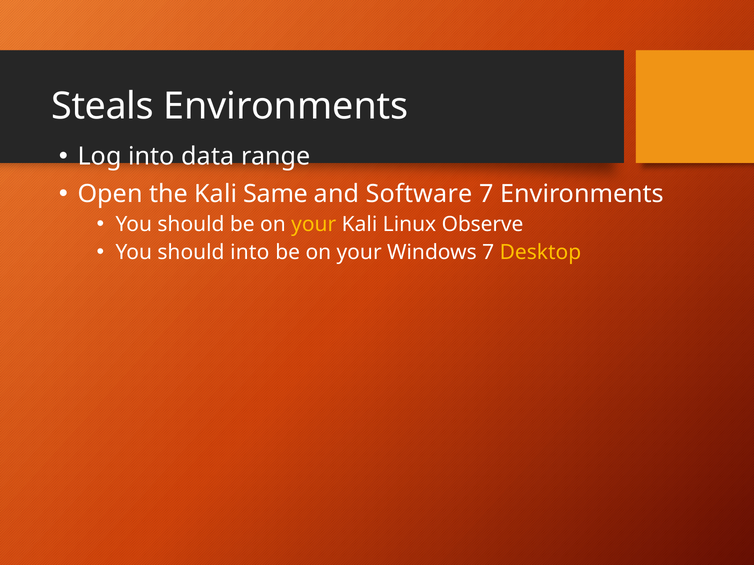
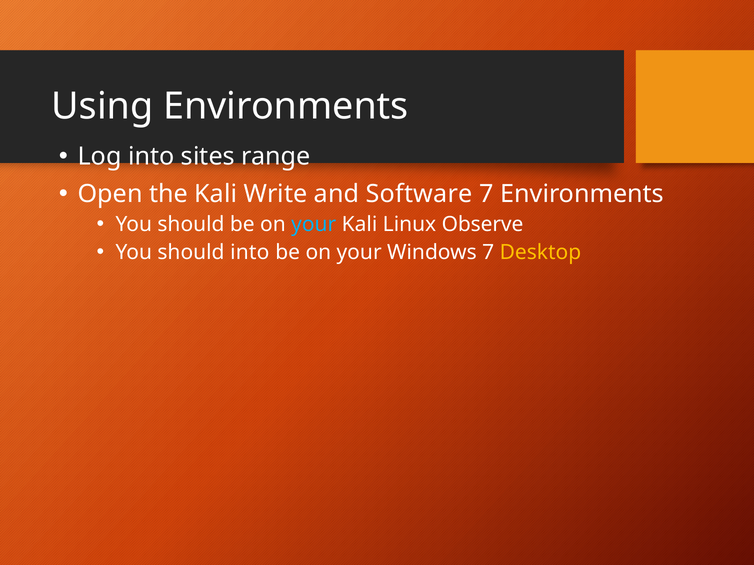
Steals: Steals -> Using (102, 106)
data: data -> sites (208, 157)
Same: Same -> Write (275, 194)
your colour: yellow -> light blue (314, 224)
